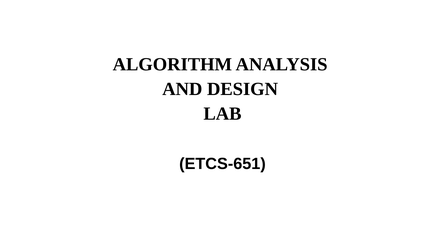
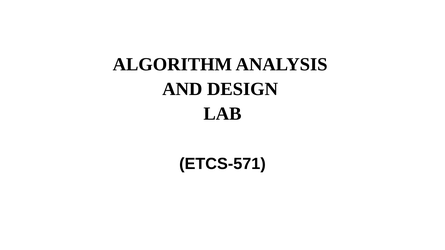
ETCS-651: ETCS-651 -> ETCS-571 (222, 164)
